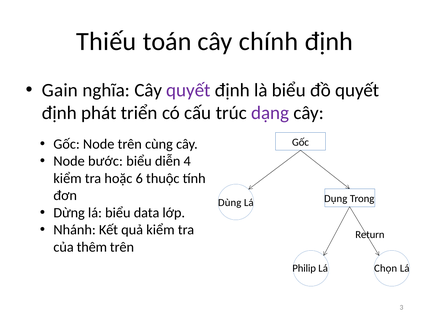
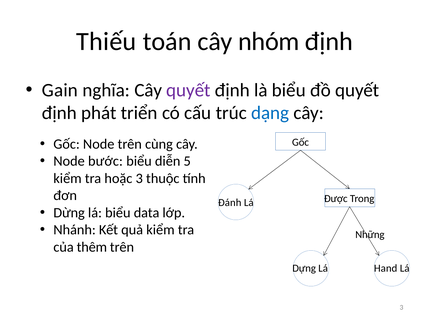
chính: chính -> nhóm (269, 42)
dạng colour: purple -> blue (270, 113)
4: 4 -> 5 (187, 161)
hoặc 6: 6 -> 3 (139, 178)
Dụng: Dụng -> Được (336, 198)
Dùng: Dùng -> Đánh (230, 202)
Return: Return -> Những (370, 235)
Philip: Philip -> Dựng (304, 268)
Chọn: Chọn -> Hand (386, 268)
